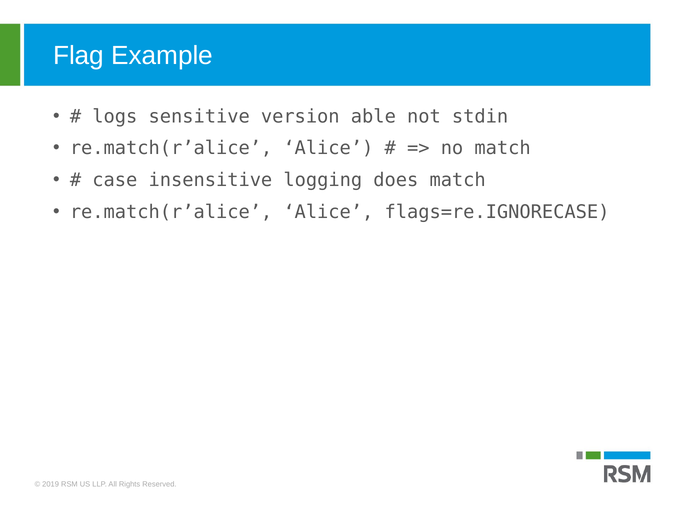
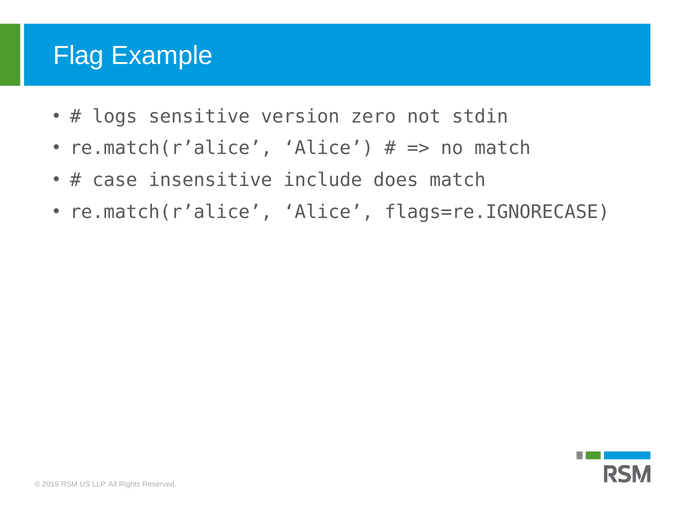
able: able -> zero (373, 116)
logging: logging -> include (323, 180)
